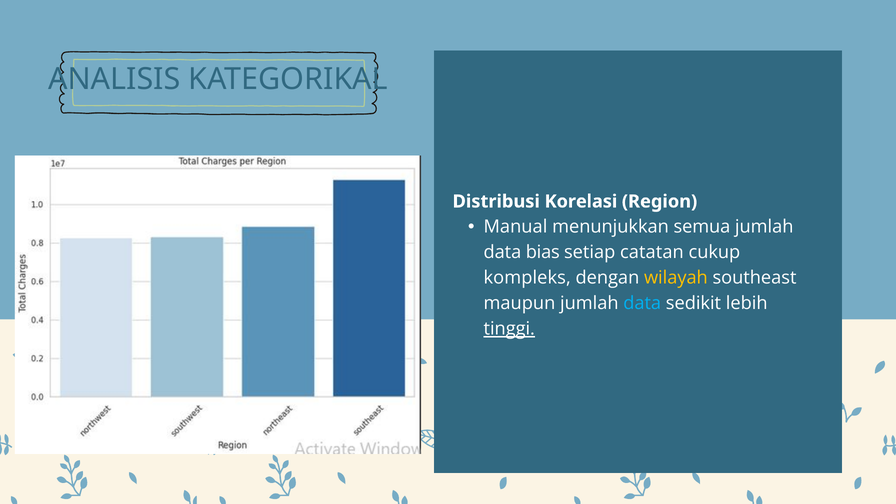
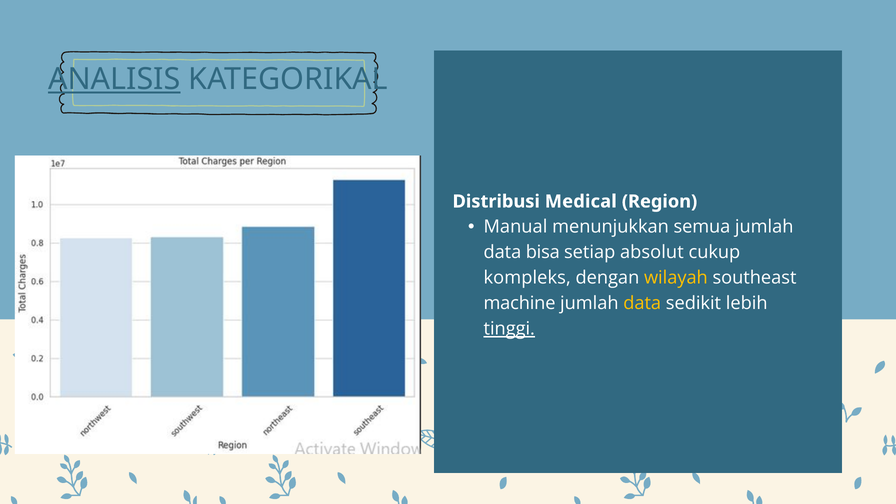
ANALISIS underline: none -> present (114, 79)
Korelasi: Korelasi -> Medical (581, 201)
bias: bias -> bisa (543, 252)
catatan: catatan -> absolut (652, 252)
maupun: maupun -> machine (520, 303)
data colour: light blue -> yellow (642, 303)
